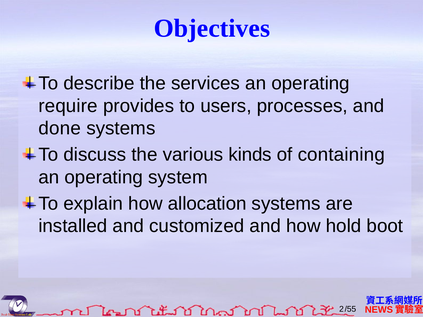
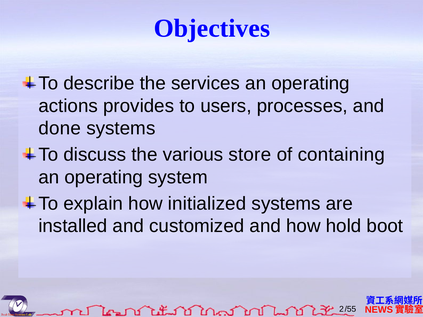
require: require -> actions (68, 106)
kinds: kinds -> store (250, 155)
allocation: allocation -> initialized (207, 204)
